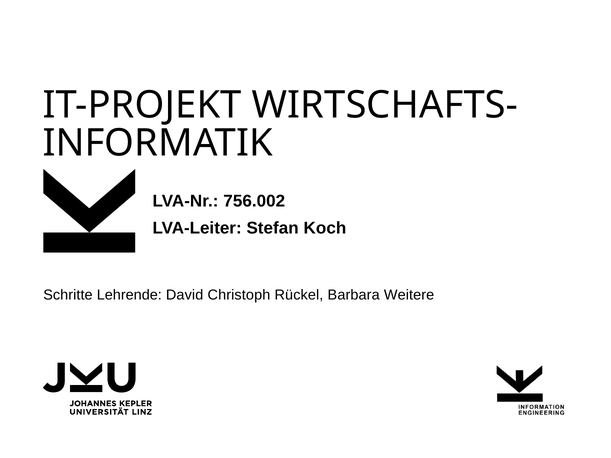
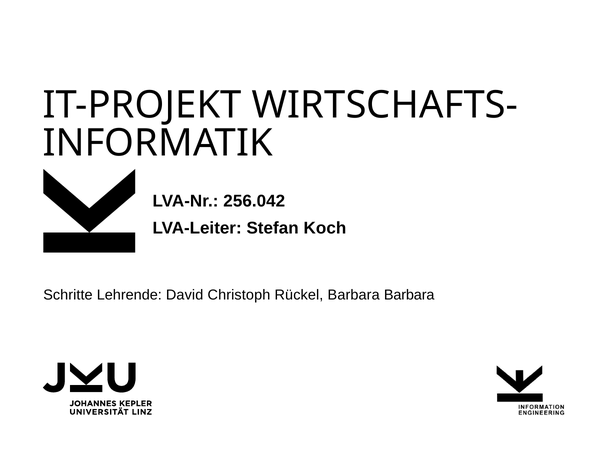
756.002: 756.002 -> 256.042 (254, 201)
Barbara Weitere: Weitere -> Barbara (409, 295)
